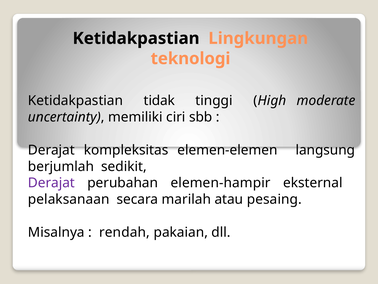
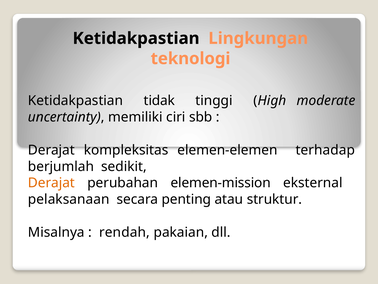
langsung: langsung -> terhadap (325, 150)
Derajat colour: purple -> orange (51, 183)
elemen-hampir: elemen-hampir -> elemen-mission (221, 183)
marilah: marilah -> penting (186, 199)
pesaing: pesaing -> struktur (274, 199)
